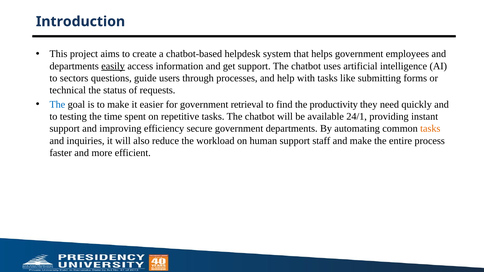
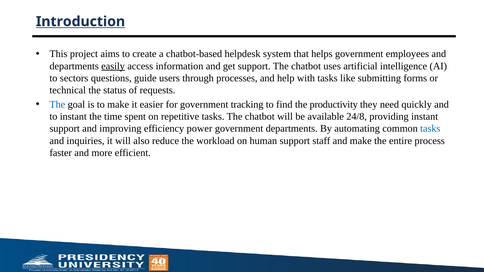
Introduction underline: none -> present (81, 22)
retrieval: retrieval -> tracking (247, 104)
to testing: testing -> instant (73, 117)
24/1: 24/1 -> 24/8 (357, 117)
secure: secure -> power (200, 129)
tasks colour: orange -> blue (430, 129)
